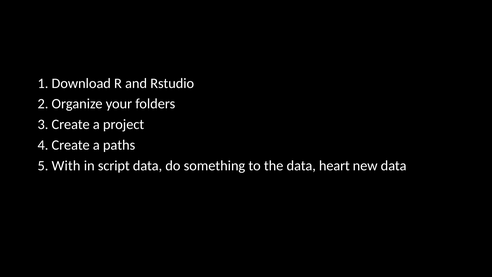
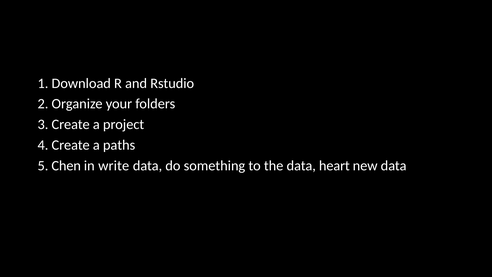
With: With -> Chen (66, 166)
script: script -> write (114, 166)
